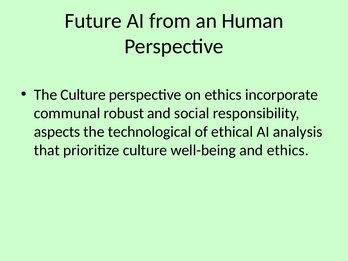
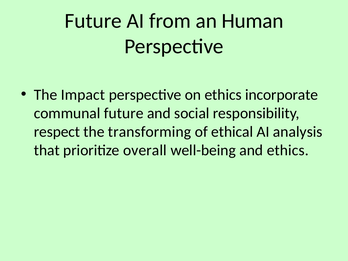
The Culture: Culture -> Impact (83, 95)
communal robust: robust -> future (124, 113)
aspects: aspects -> respect (57, 132)
technological: technological -> transforming (150, 132)
prioritize culture: culture -> overall (145, 150)
